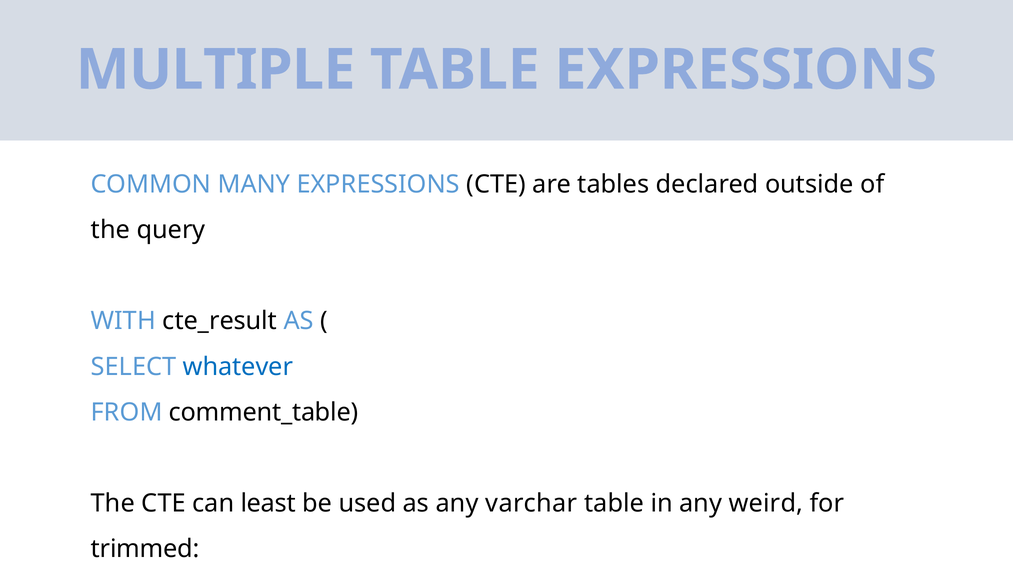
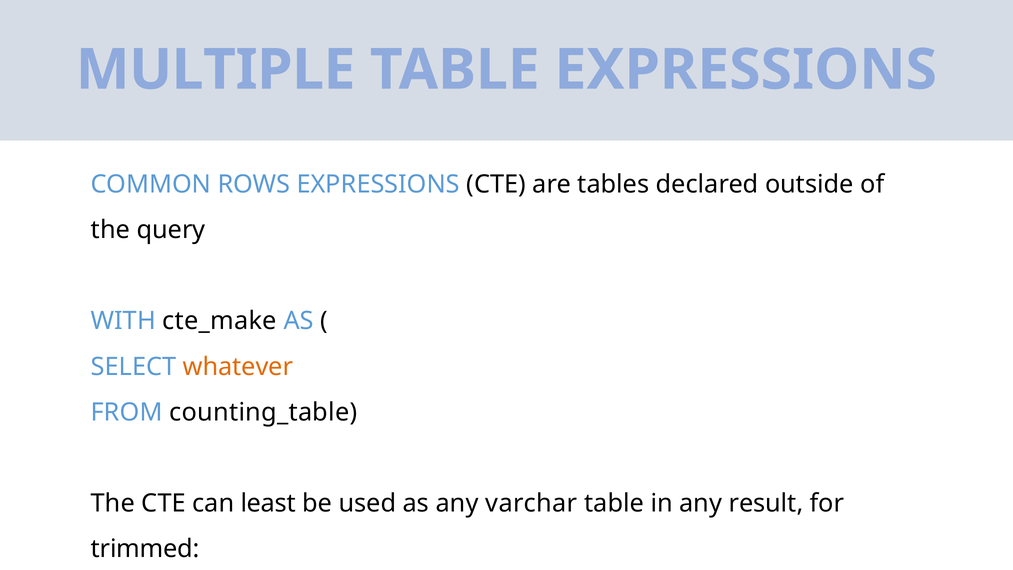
MANY: MANY -> ROWS (254, 184)
cte_result: cte_result -> cte_make (220, 321)
whatever colour: blue -> orange (238, 367)
comment_table: comment_table -> counting_table (263, 412)
weird: weird -> result (766, 503)
